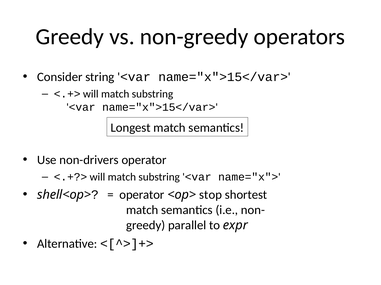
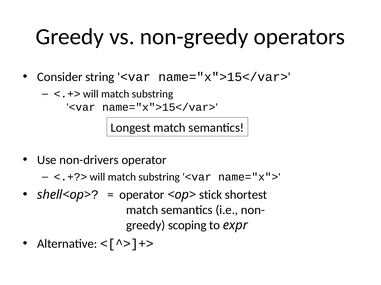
stop: stop -> stick (211, 195)
parallel: parallel -> scoping (187, 226)
